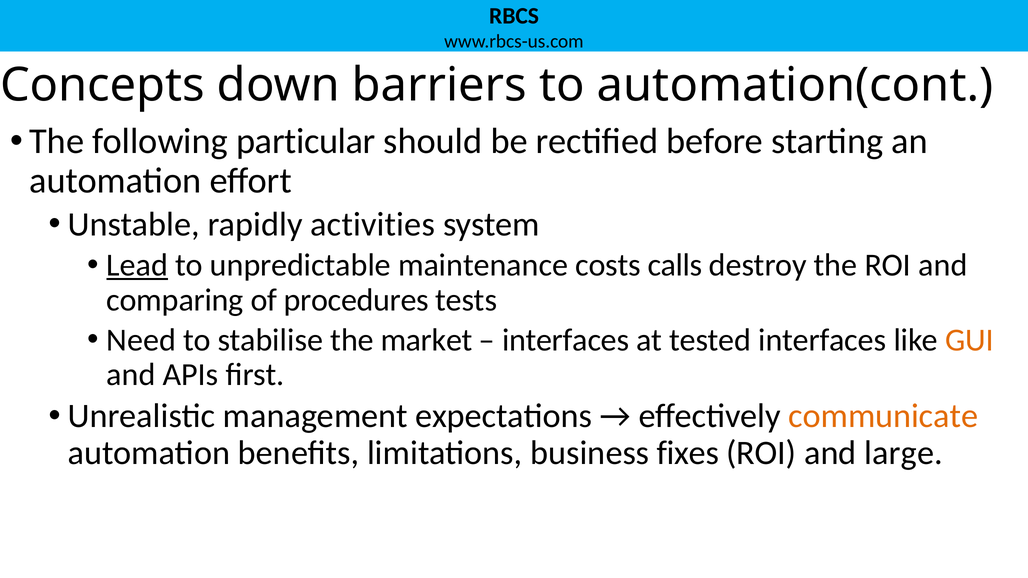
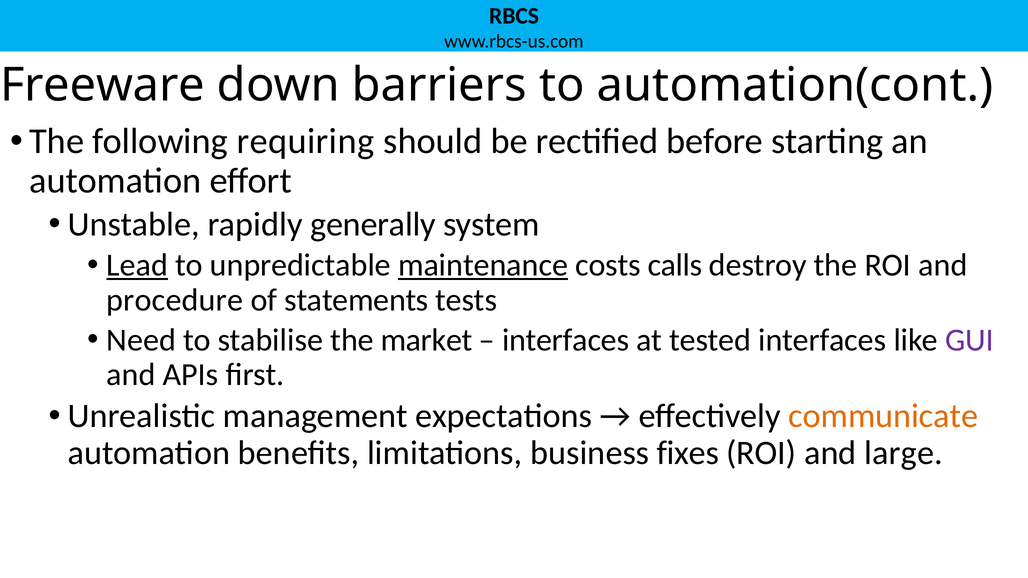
Concepts: Concepts -> Freeware (102, 85)
particular: particular -> requiring (306, 141)
activities: activities -> generally (373, 224)
maintenance underline: none -> present (483, 266)
comparing: comparing -> procedure (175, 300)
procedures: procedures -> statements (356, 300)
GUI colour: orange -> purple (970, 340)
